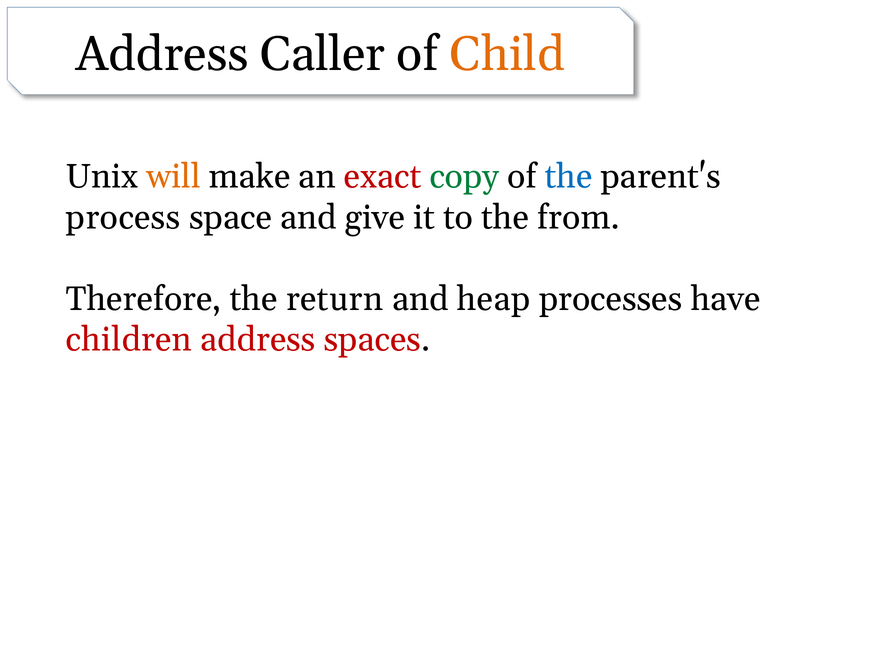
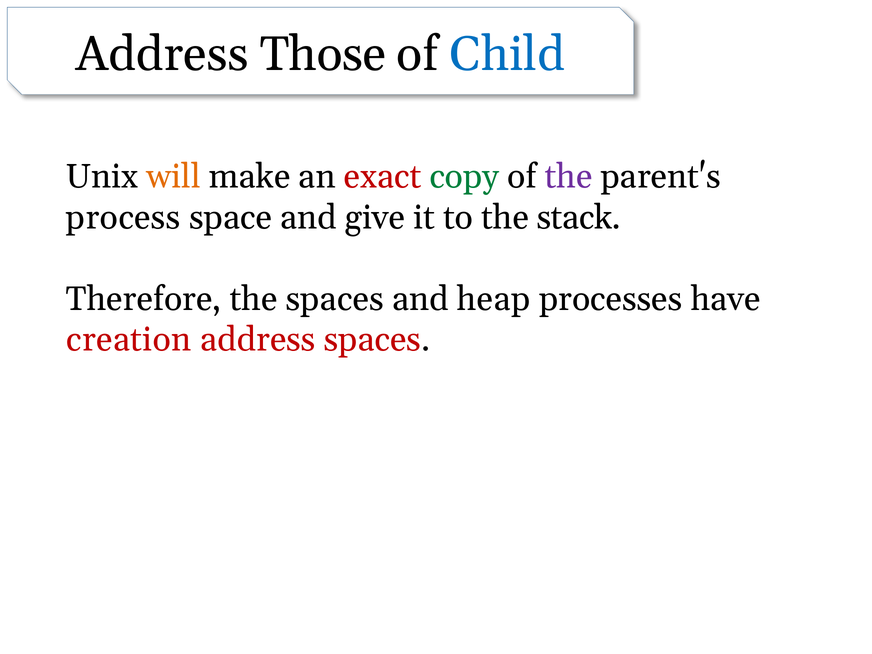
Caller: Caller -> Those (323, 54)
Child colour: orange -> blue (507, 54)
the colour: blue -> purple (569, 177)
from: from -> stack (579, 217)
the return: return -> spaces (335, 299)
children: children -> creation (129, 340)
